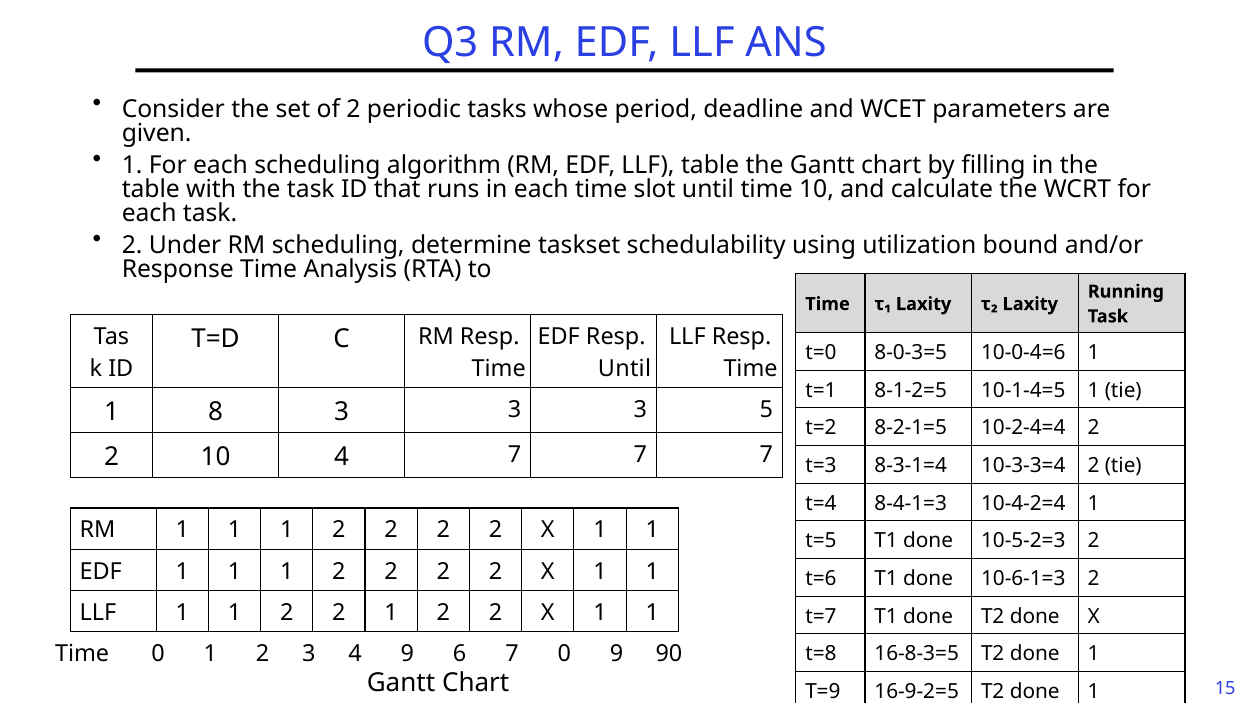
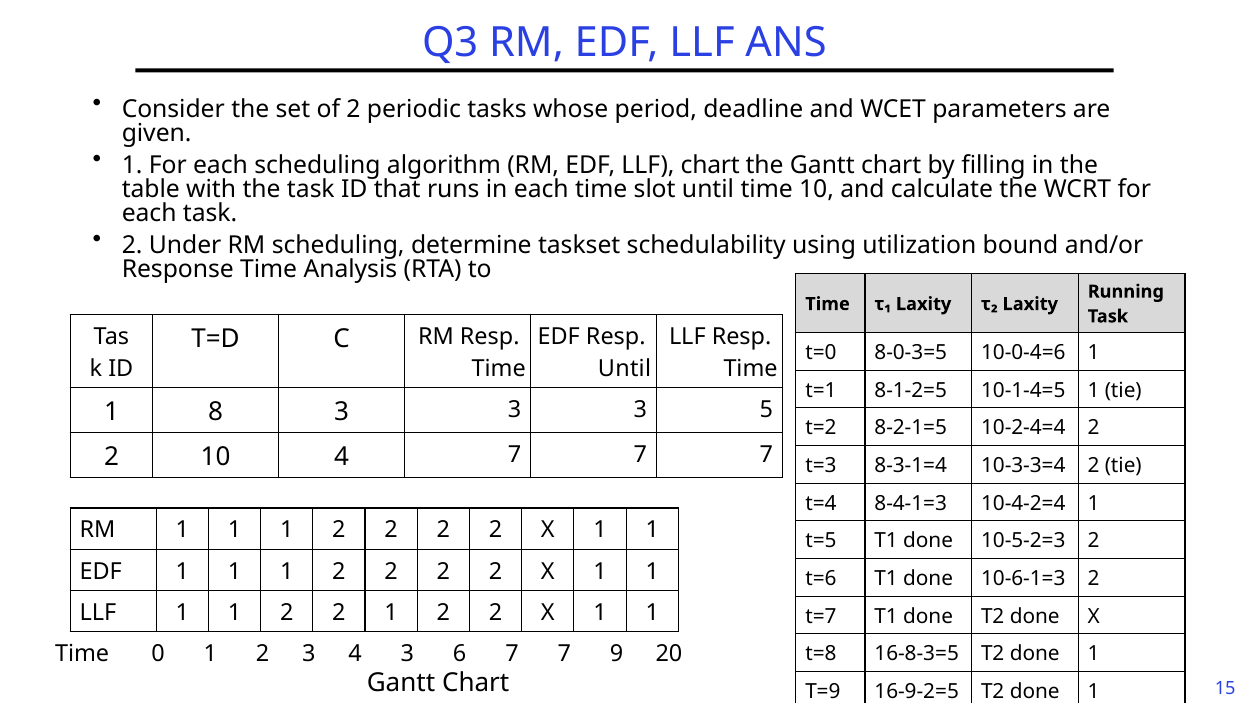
LLF table: table -> chart (710, 165)
4 9: 9 -> 3 (407, 654)
6 7 0: 0 -> 7 (564, 654)
90: 90 -> 20 (669, 654)
